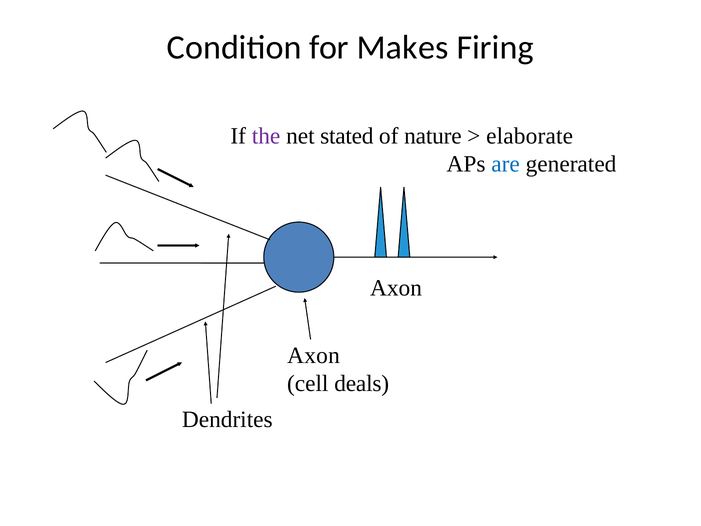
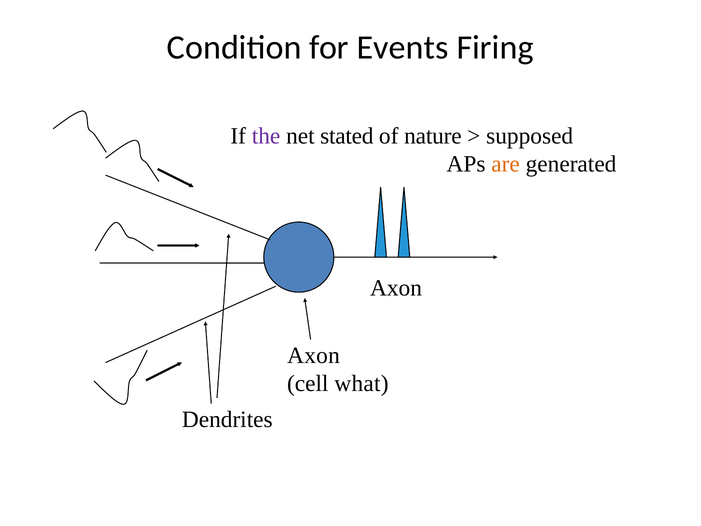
Makes: Makes -> Events (403, 47)
elaborate: elaborate -> supposed (530, 136)
are colour: blue -> orange (506, 164)
deals: deals -> what (361, 383)
